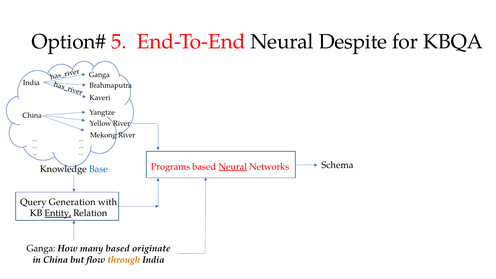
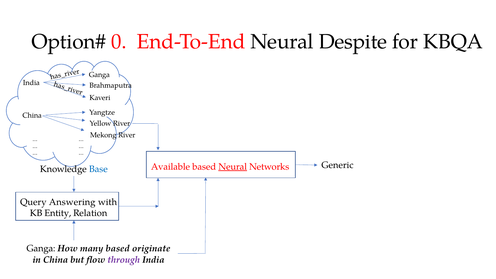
5: 5 -> 0 (119, 42)
Programs: Programs -> Available (171, 167)
Schema: Schema -> Generic (337, 165)
Generation: Generation -> Answering (72, 202)
Entity underline: present -> none (58, 213)
through colour: orange -> purple (124, 260)
